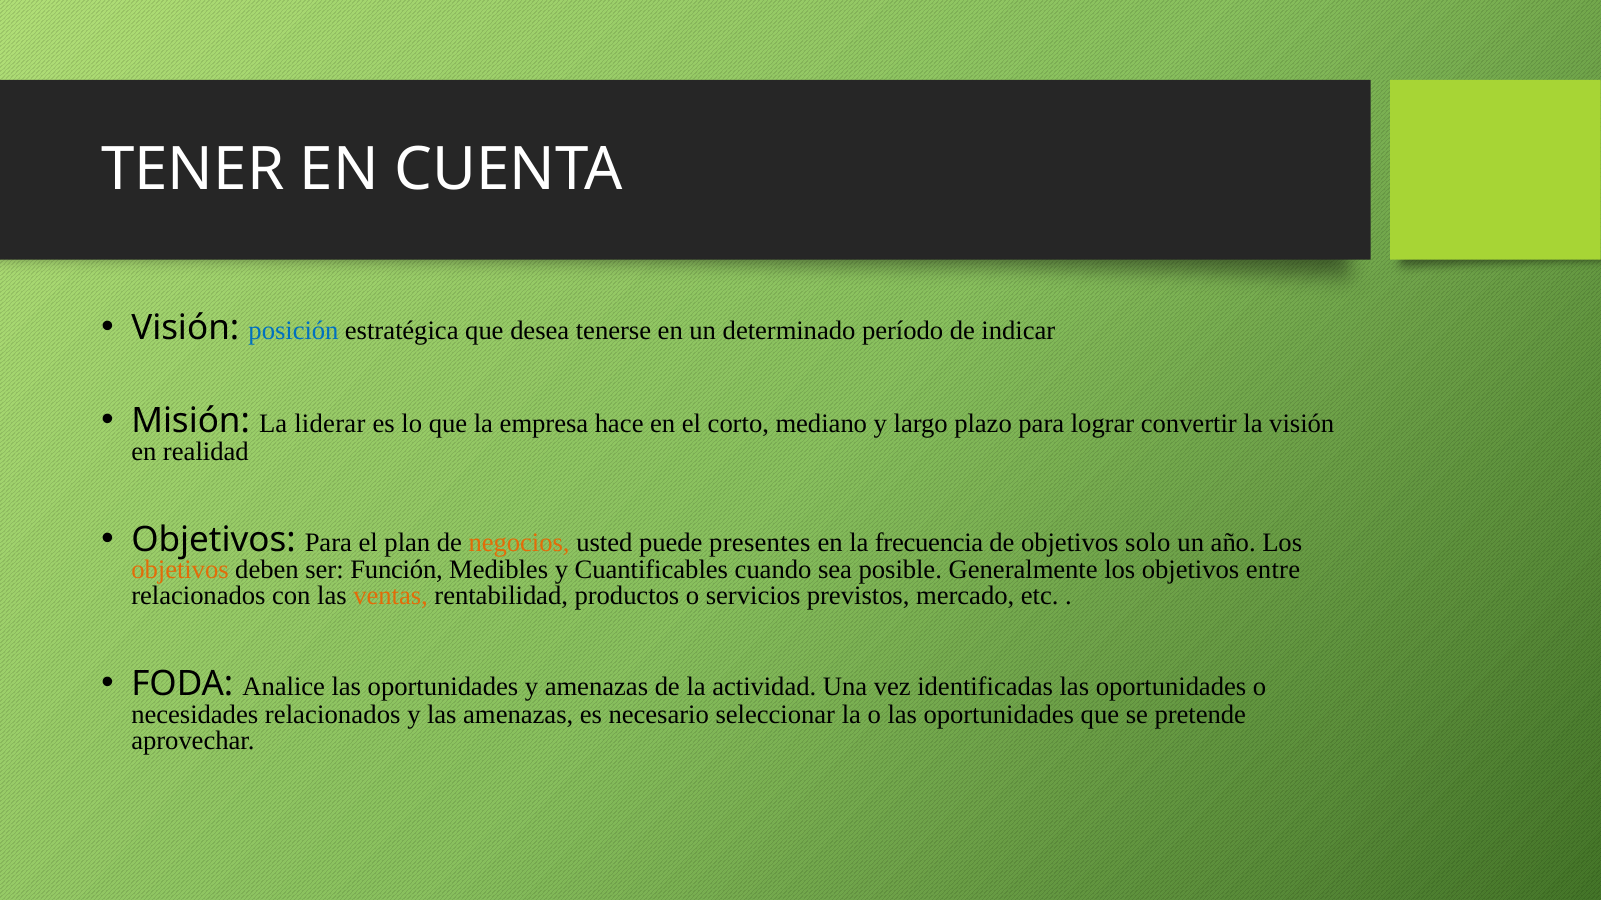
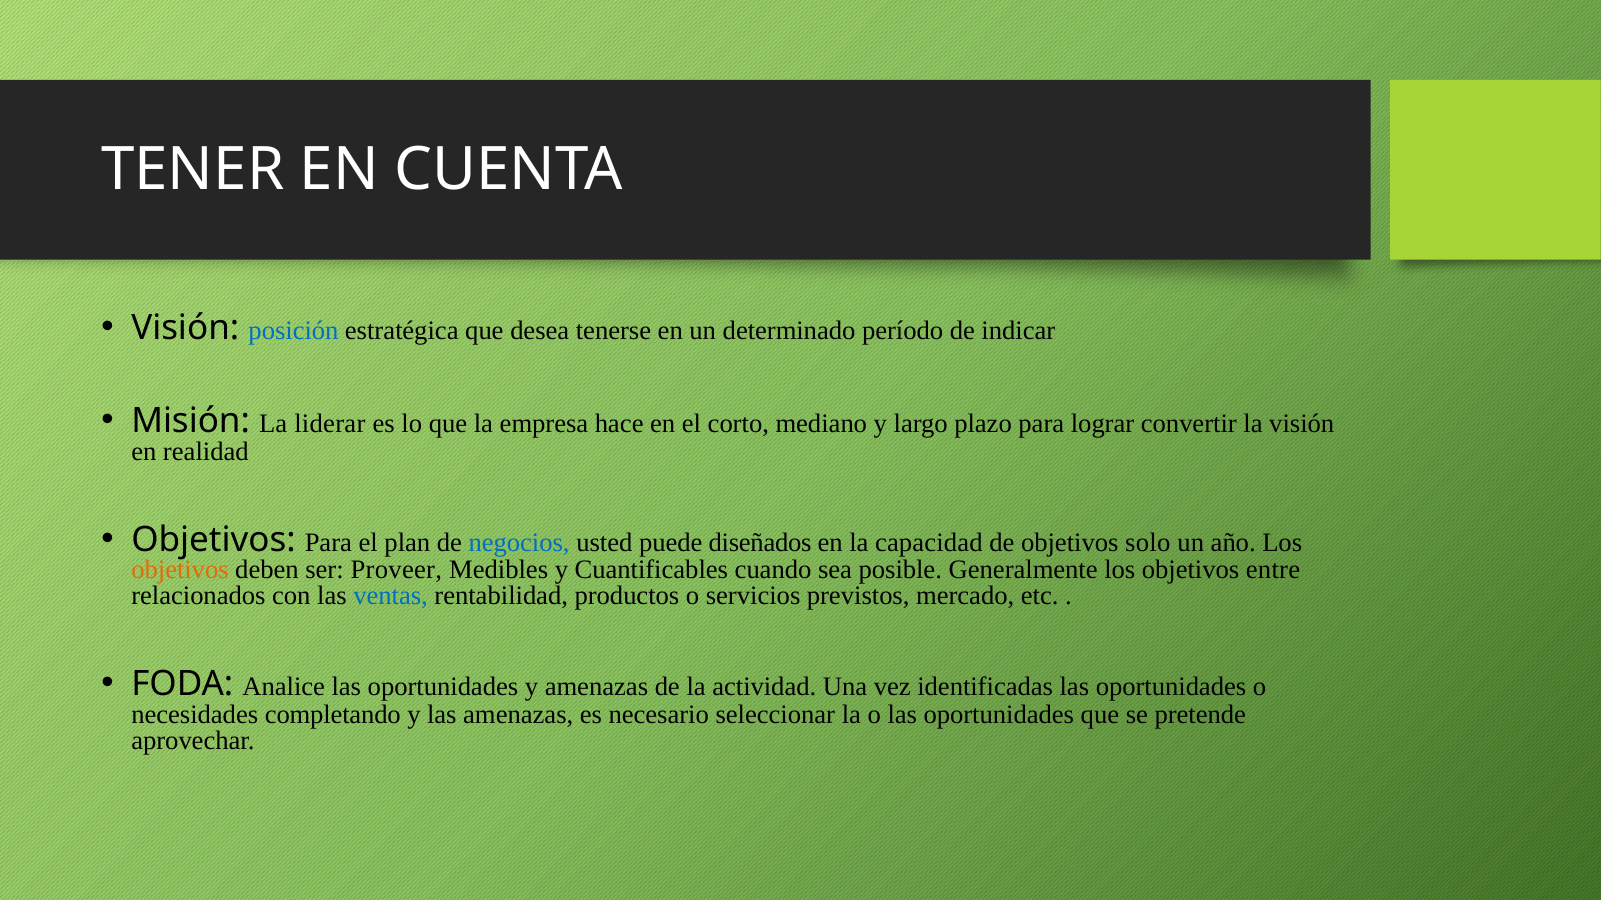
negocios colour: orange -> blue (519, 543)
presentes: presentes -> diseñados (760, 543)
frecuencia: frecuencia -> capacidad (929, 543)
Función: Función -> Proveer (396, 570)
ventas colour: orange -> blue (391, 596)
necesidades relacionados: relacionados -> completando (333, 715)
